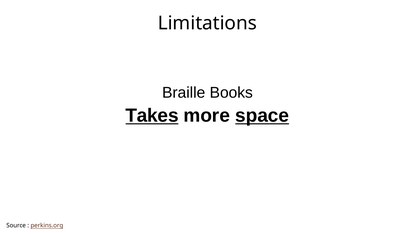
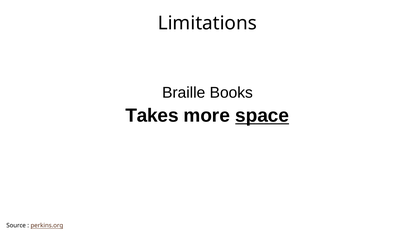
Takes underline: present -> none (152, 115)
